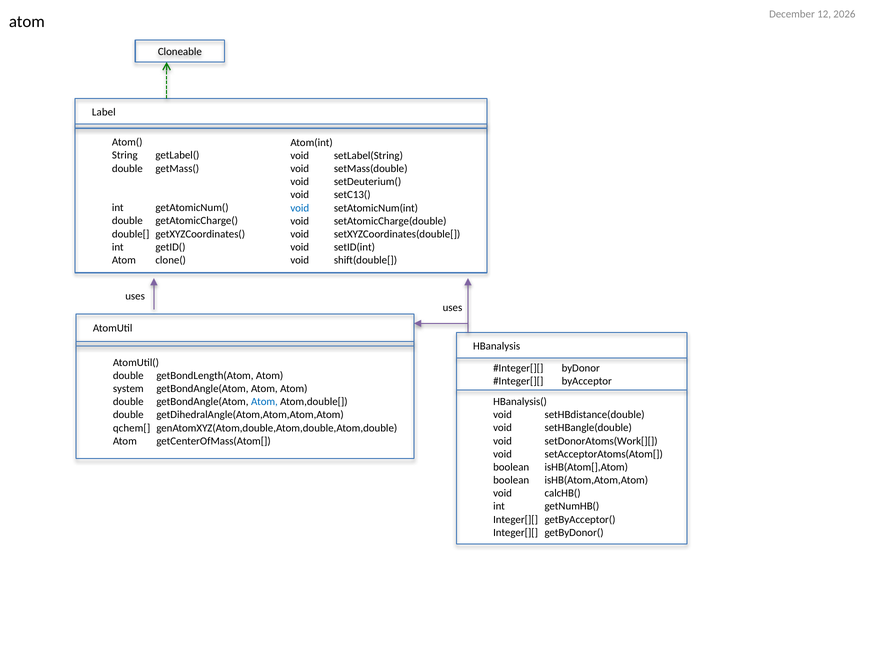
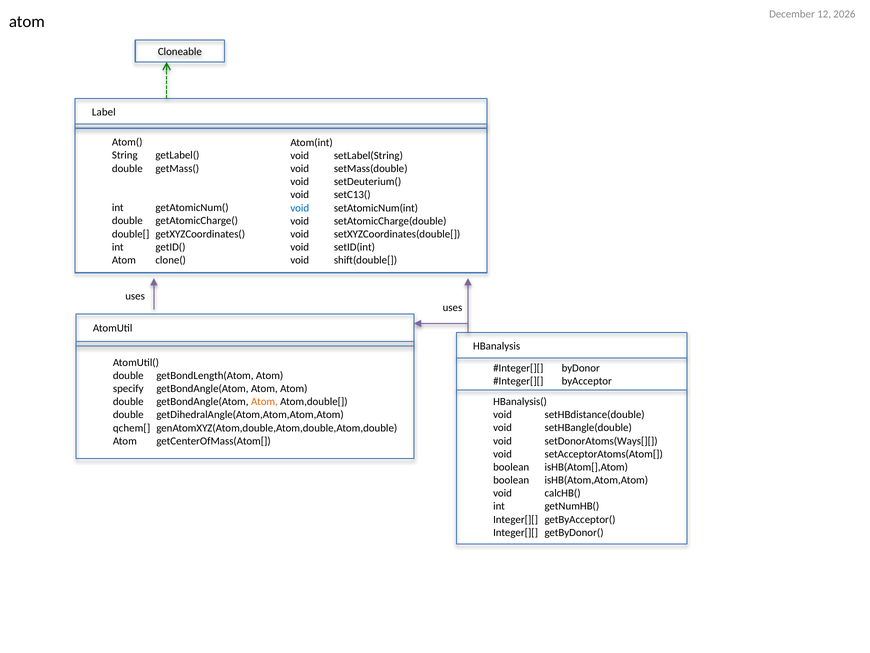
system: system -> specify (128, 388)
Atom colour: blue -> orange (264, 401)
setDonorAtoms(Work[][: setDonorAtoms(Work[][ -> setDonorAtoms(Ways[][ (601, 441)
